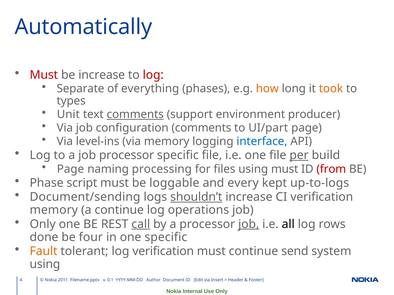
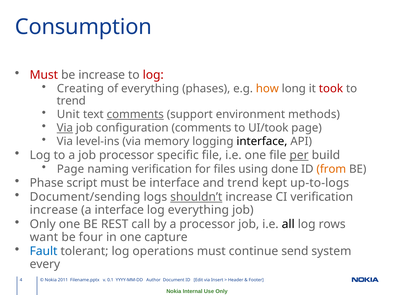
Automatically: Automatically -> Consumption (83, 27)
Separate: Separate -> Creating (80, 89)
took colour: orange -> red (331, 89)
types: types -> trend (71, 101)
producer: producer -> methods (314, 115)
Via underline: none -> present (65, 128)
UI/part: UI/part -> UI/took (268, 128)
interface colour: blue -> black (262, 142)
naming processing: processing -> verification (162, 169)
using must: must -> done (285, 169)
from colour: red -> orange (331, 169)
be loggable: loggable -> interface (174, 183)
and every: every -> trend (243, 183)
memory: memory -> increase (54, 210)
a continue: continue -> interface (119, 210)
log operations: operations -> everything (198, 210)
call underline: present -> none (141, 224)
job underline: present -> none (249, 224)
done: done -> want (44, 237)
one specific: specific -> capture (166, 237)
Fault colour: orange -> blue (44, 252)
log verification: verification -> operations (163, 252)
using: using -> every (45, 265)
